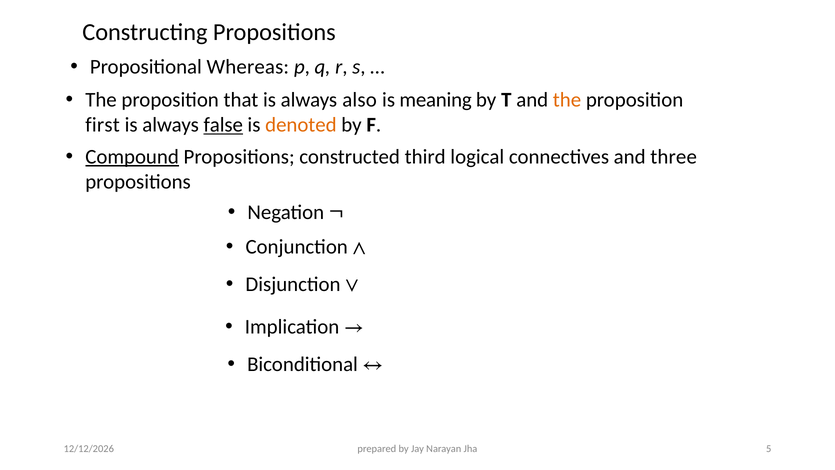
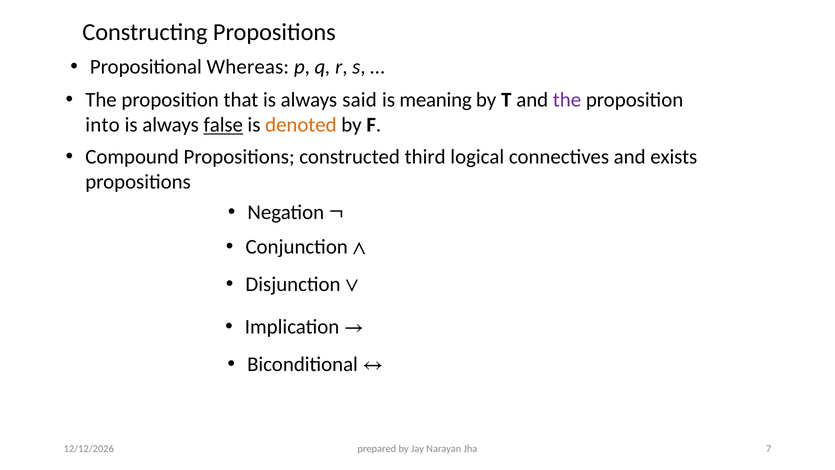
also: also -> said (360, 100)
the colour: orange -> purple (567, 100)
first: first -> into (103, 125)
Compound underline: present -> none (132, 157)
three: three -> exists (674, 157)
5: 5 -> 7 (769, 448)
